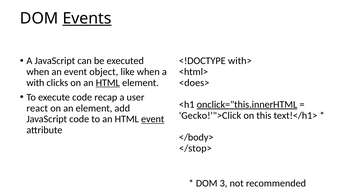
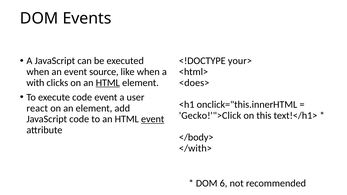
Events underline: present -> none (87, 18)
with>: with> -> your> (240, 61)
object: object -> source (104, 72)
code recap: recap -> event (106, 97)
onclick="this.innerHTML underline: present -> none (247, 105)
</stop>: </stop> -> </with> (195, 148)
3: 3 -> 6 (224, 184)
